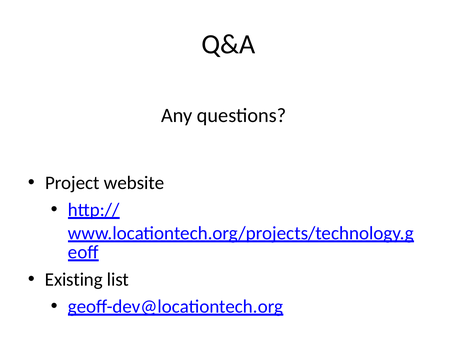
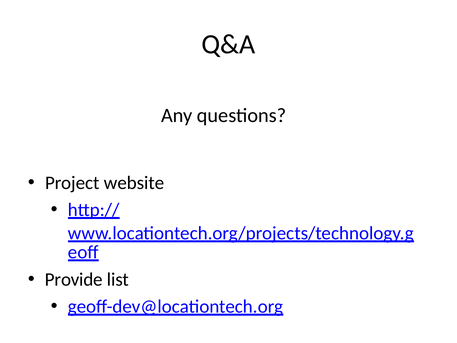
Existing: Existing -> Provide (74, 279)
